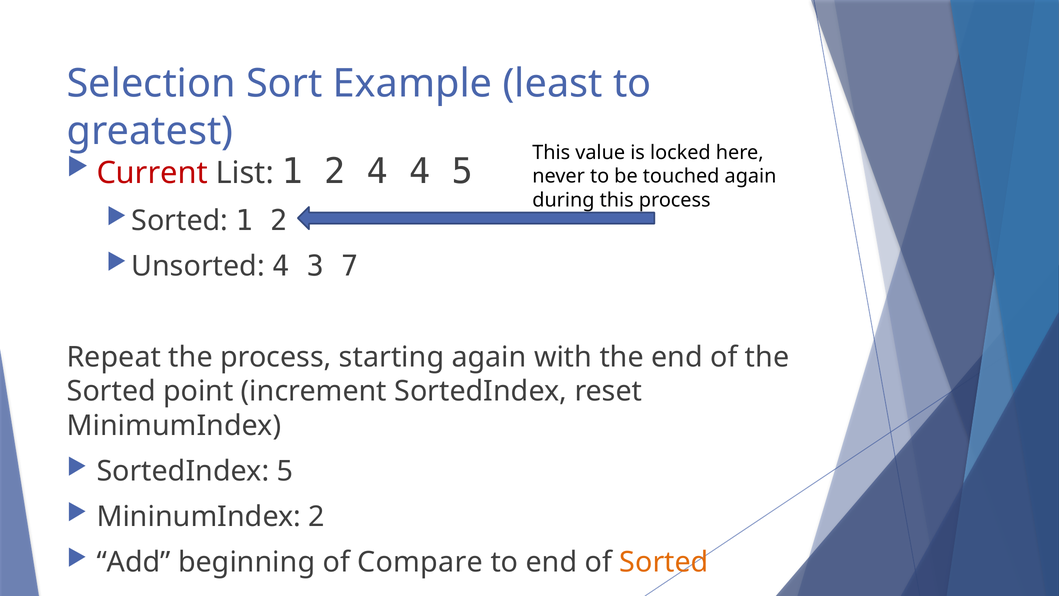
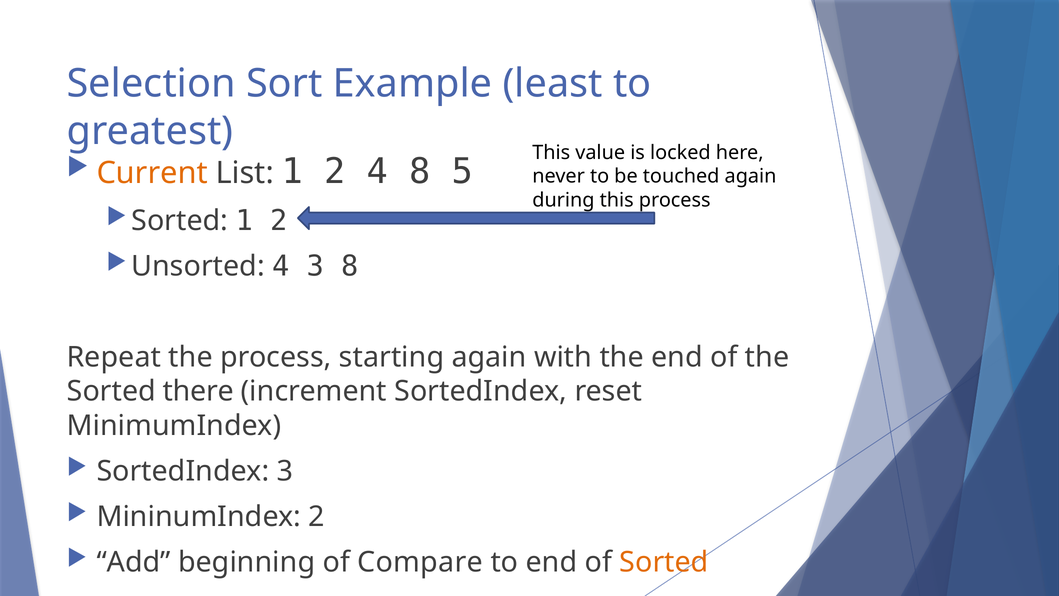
Current colour: red -> orange (152, 173)
4 4: 4 -> 8 (420, 172)
3 7: 7 -> 8 (350, 266)
point: point -> there (198, 391)
SortedIndex 5: 5 -> 3 (285, 471)
